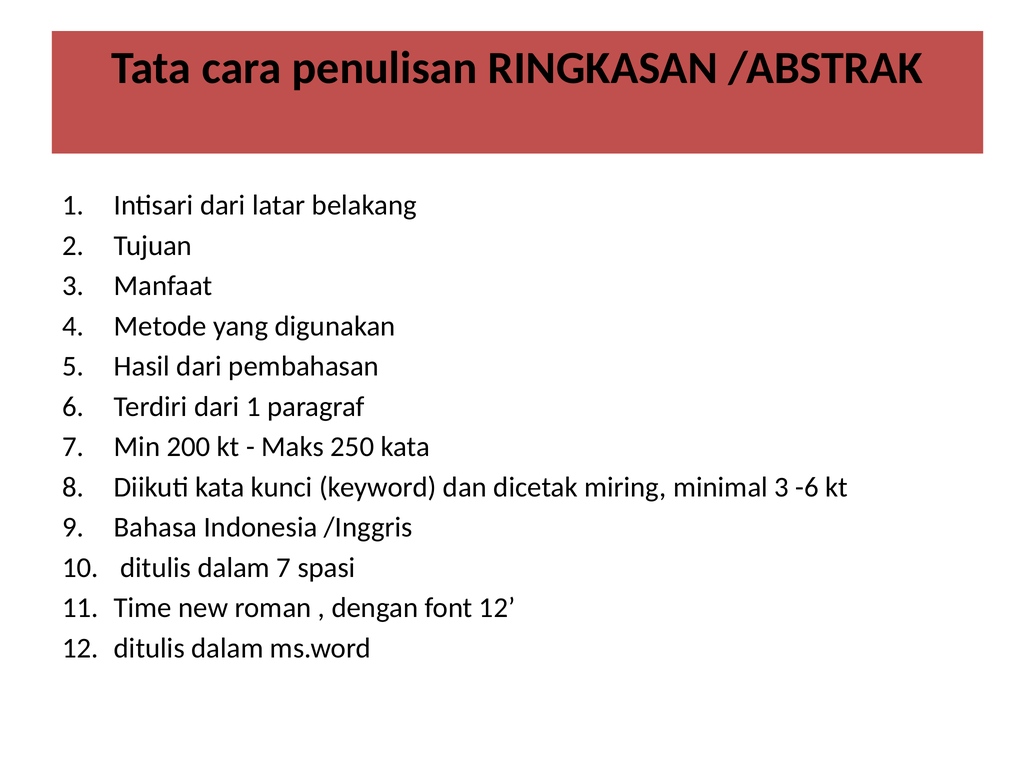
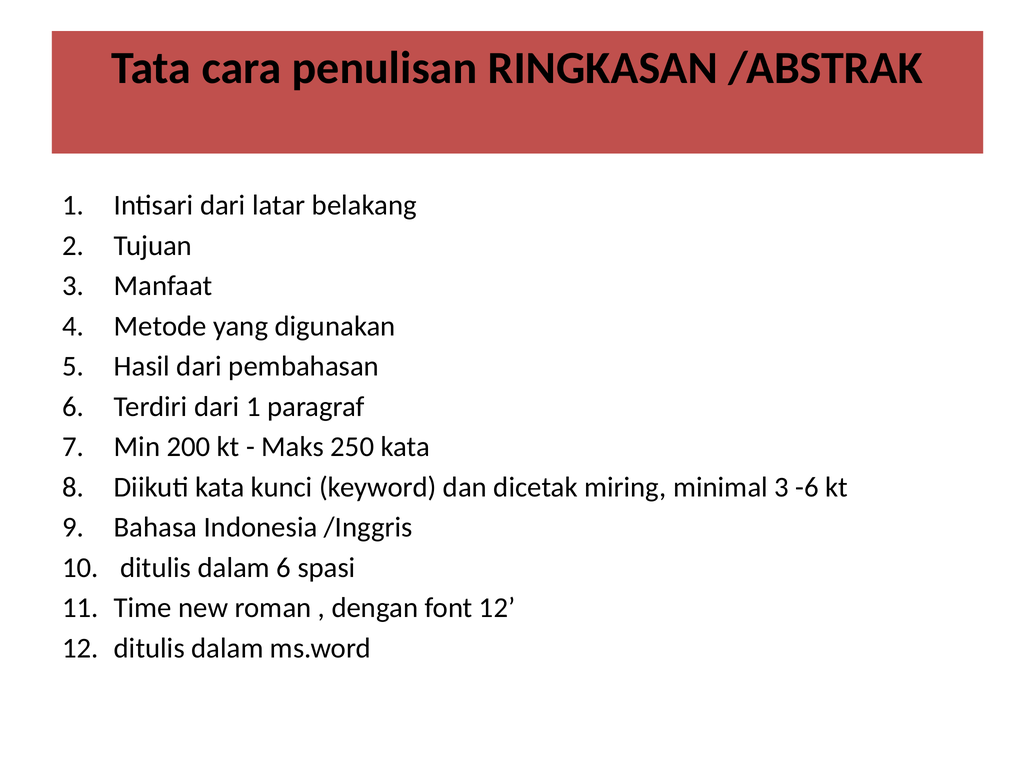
dalam 7: 7 -> 6 (284, 568)
